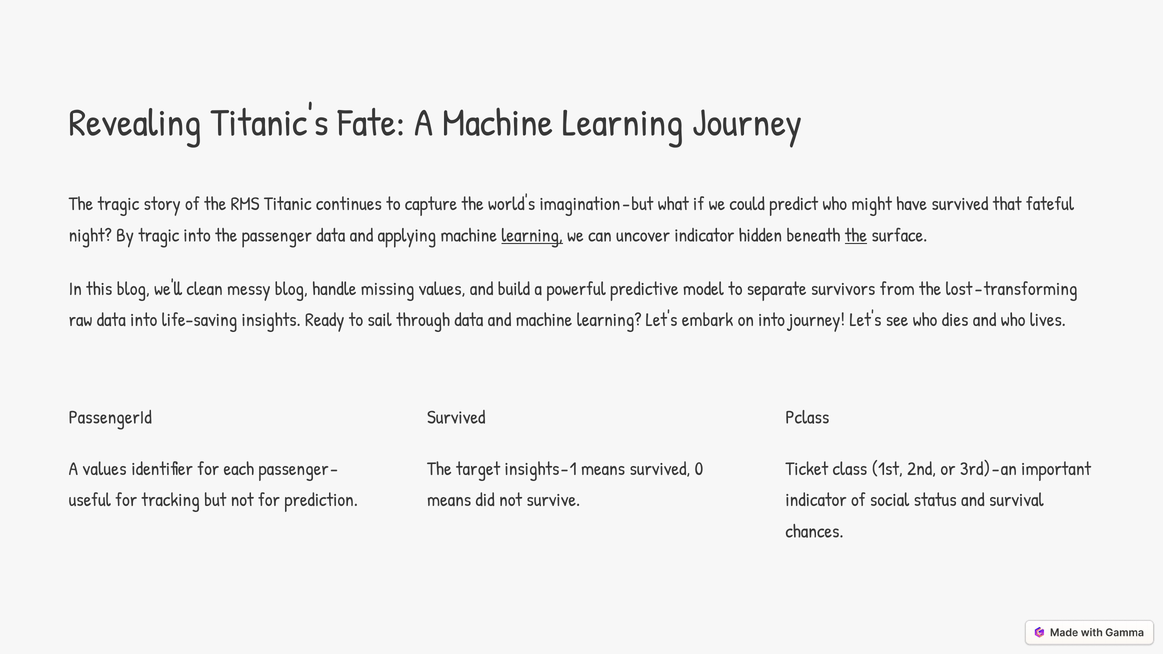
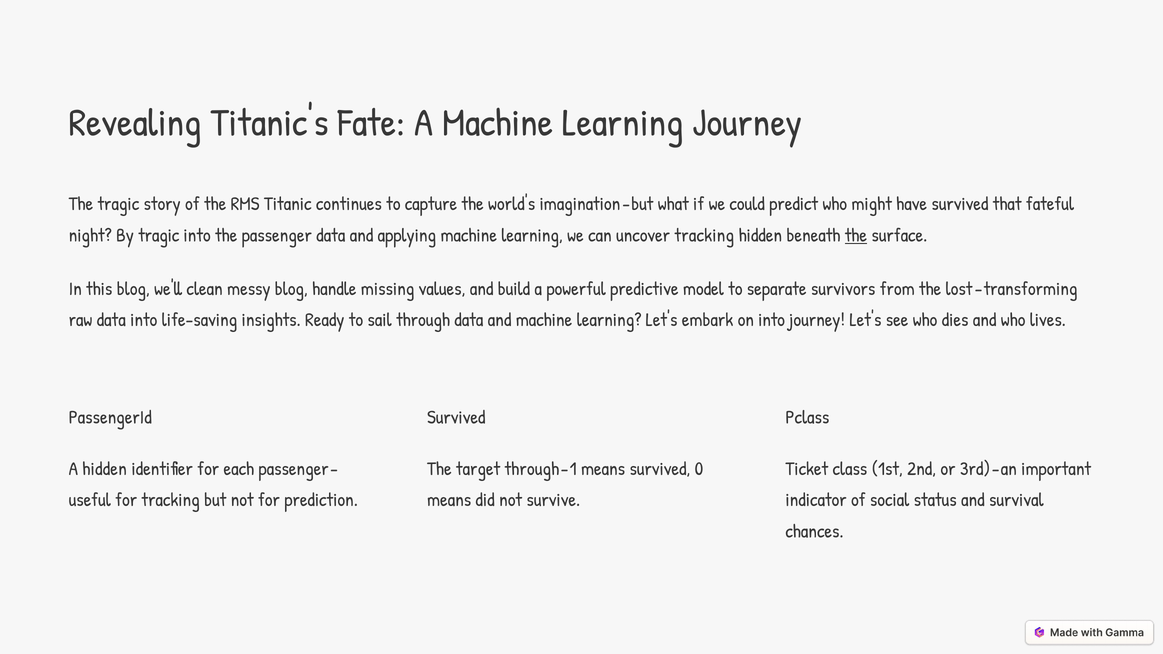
learning underline: present -> none (532, 235)
uncover indicator: indicator -> tracking (704, 235)
A values: values -> hidden (105, 469)
target insights: insights -> through (532, 469)
